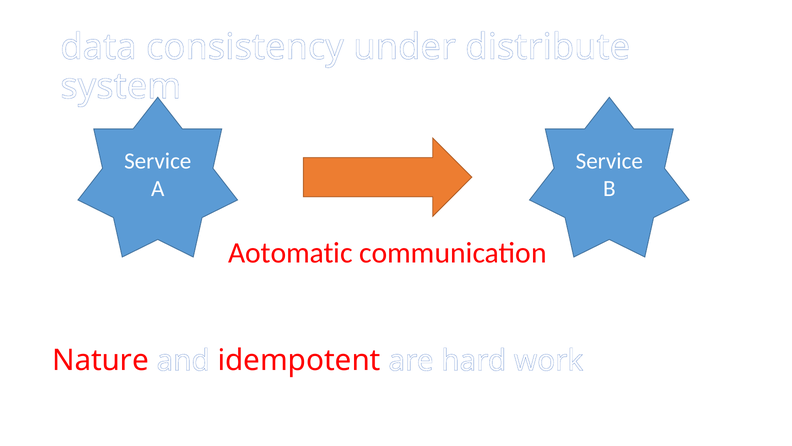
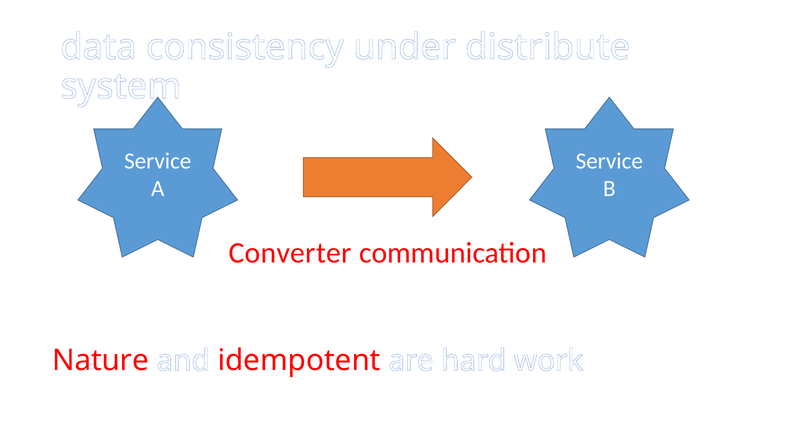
Aotomatic: Aotomatic -> Converter (290, 252)
